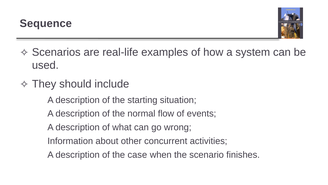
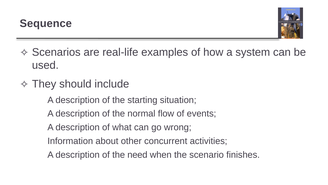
case: case -> need (137, 154)
